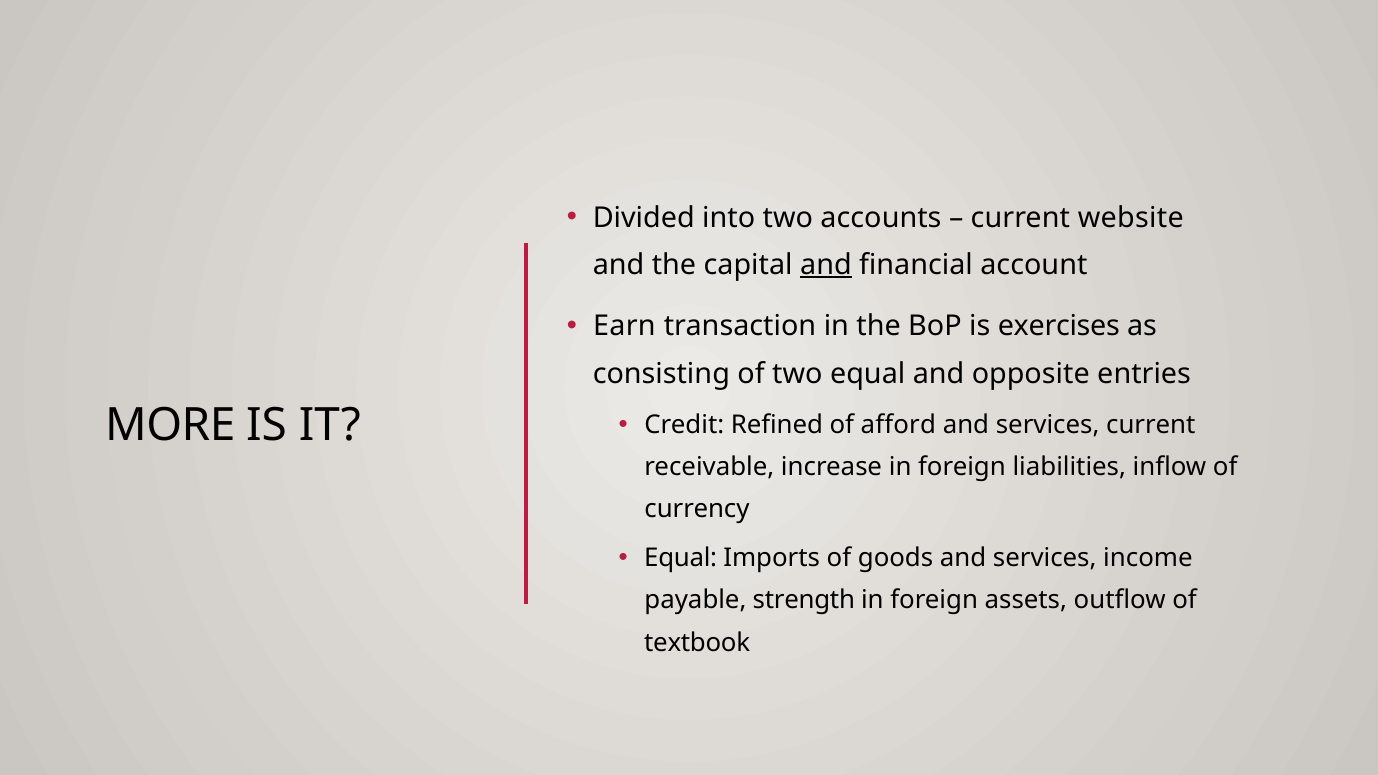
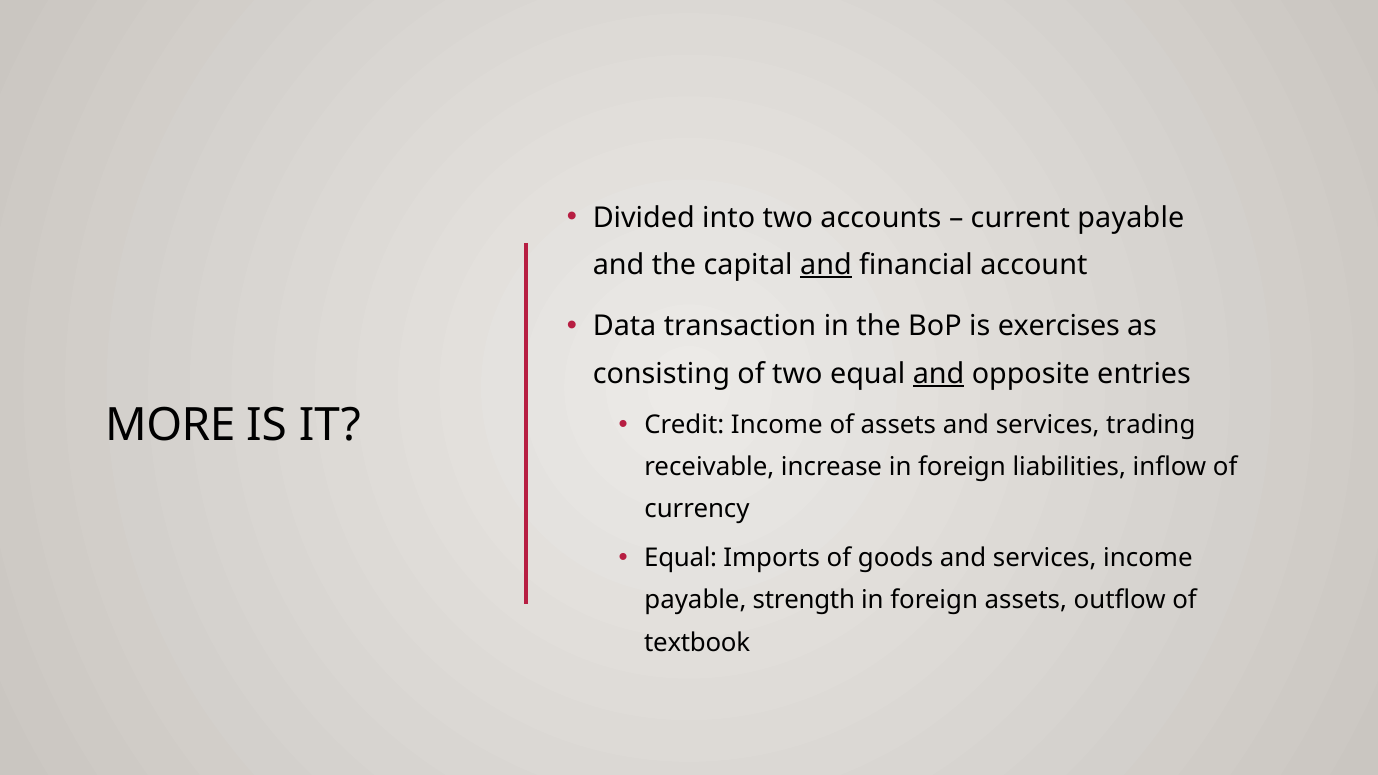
current website: website -> payable (1131, 218)
Earn: Earn -> Data (625, 326)
and underline: none -> present (939, 374)
Credit Refined: Refined -> Income (777, 425)
of afford: afford -> assets (898, 425)
services current: current -> trading (1151, 425)
